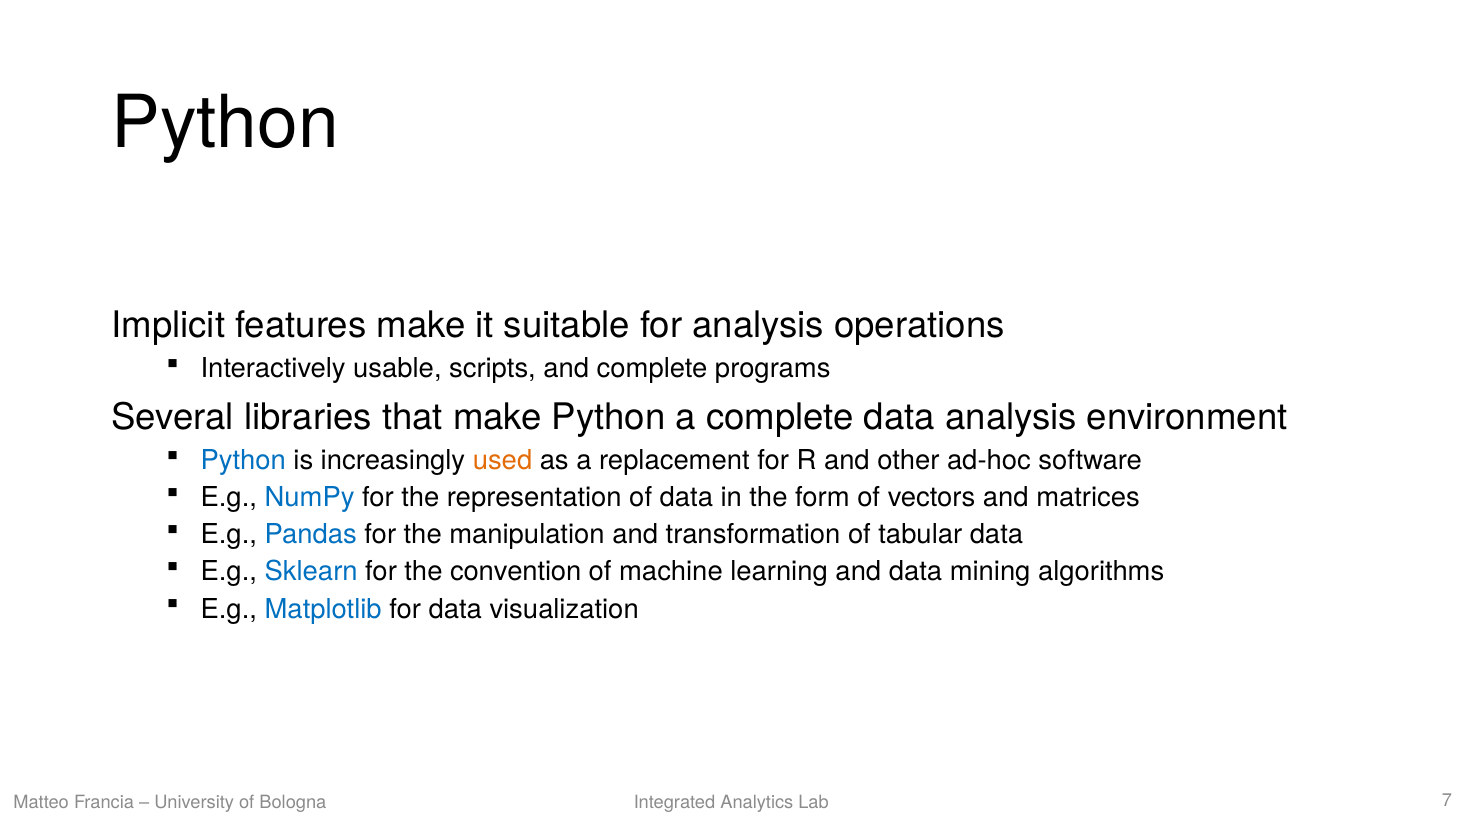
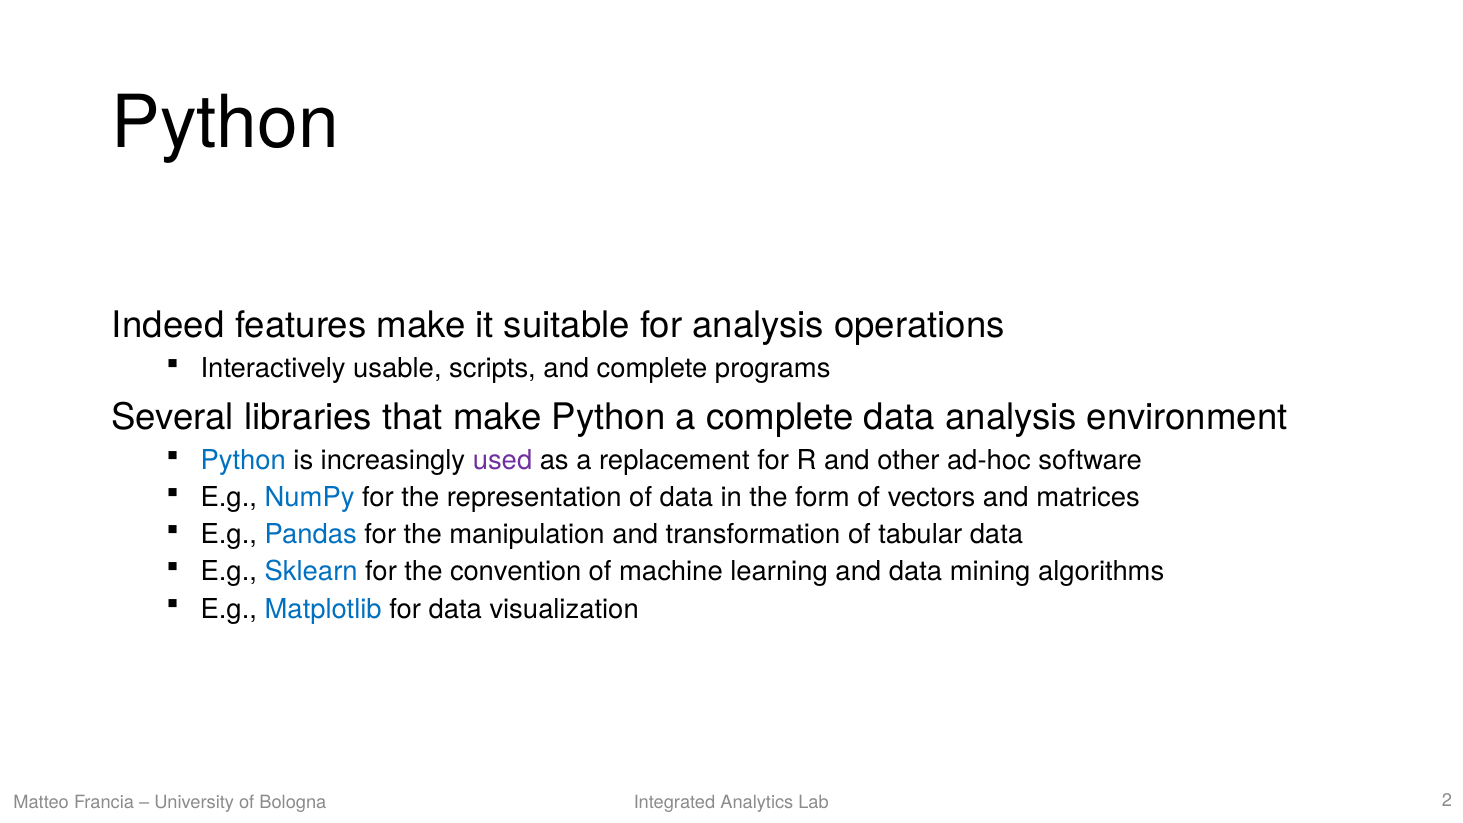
Implicit: Implicit -> Indeed (168, 326)
used colour: orange -> purple (503, 460)
7: 7 -> 2 (1447, 800)
